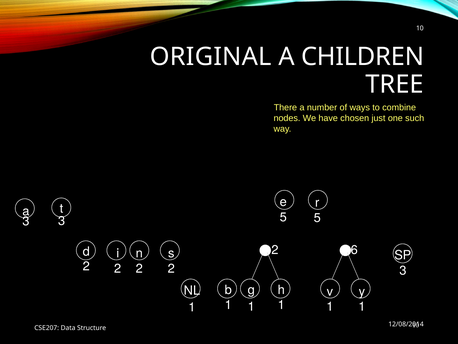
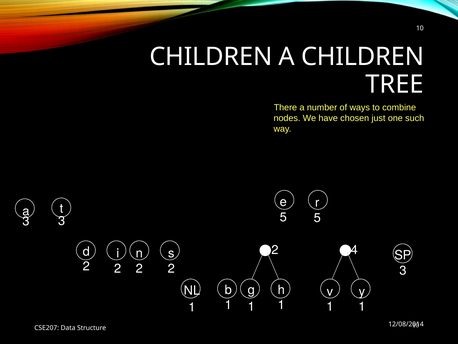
ORIGINAL: ORIGINAL -> CHILDREN (211, 57)
6: 6 -> 4 (354, 250)
